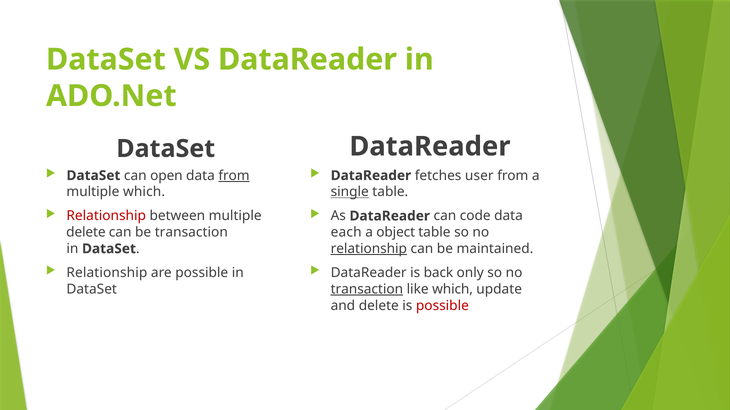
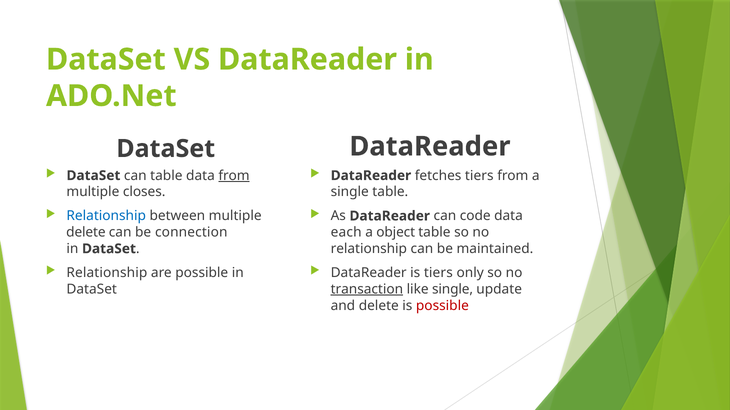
can open: open -> table (166, 176)
fetches user: user -> tiers (479, 176)
multiple which: which -> closes (144, 192)
single underline: present -> none (350, 192)
Relationship colour: red -> blue (106, 216)
be transaction: transaction -> connection (191, 233)
relationship underline: present -> none (369, 249)
is back: back -> tiers (438, 273)
like which: which -> single (453, 290)
